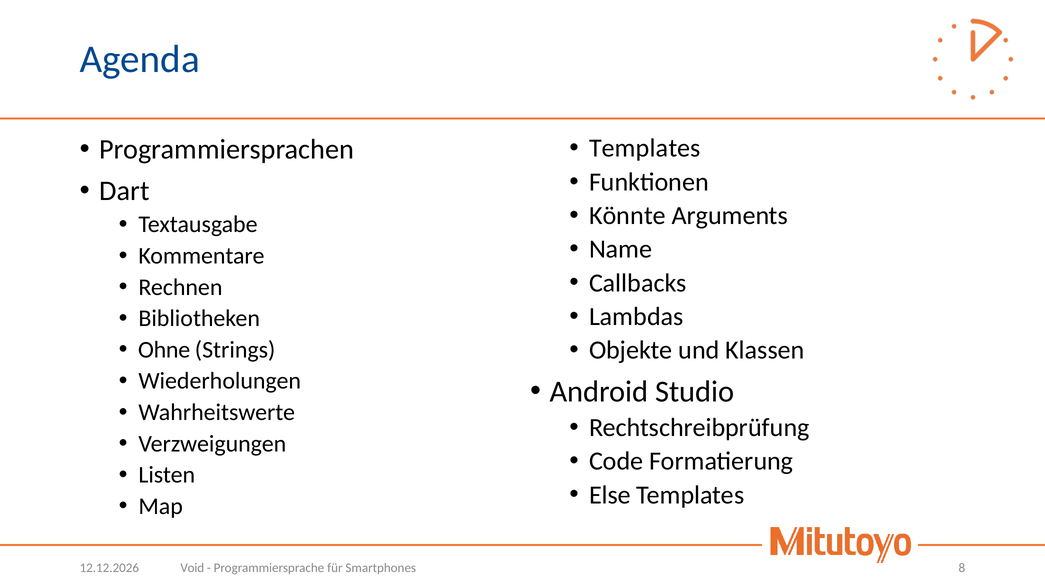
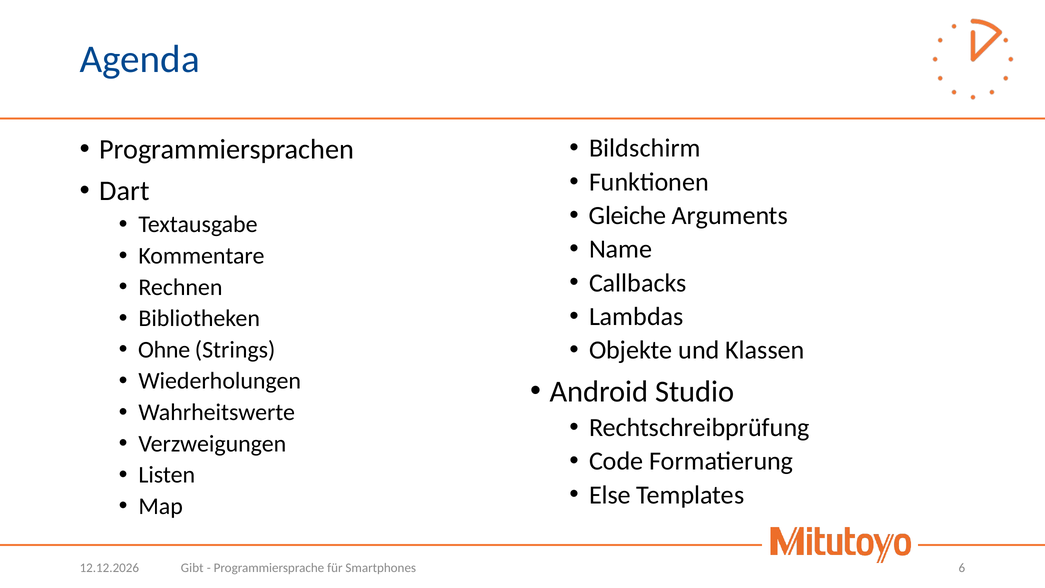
Templates: Templates -> Bildschirm (645, 148)
Könnte: Könnte -> Gleiche (628, 216)
Void: Void -> Gibt (192, 568)
8: 8 -> 6 (962, 568)
